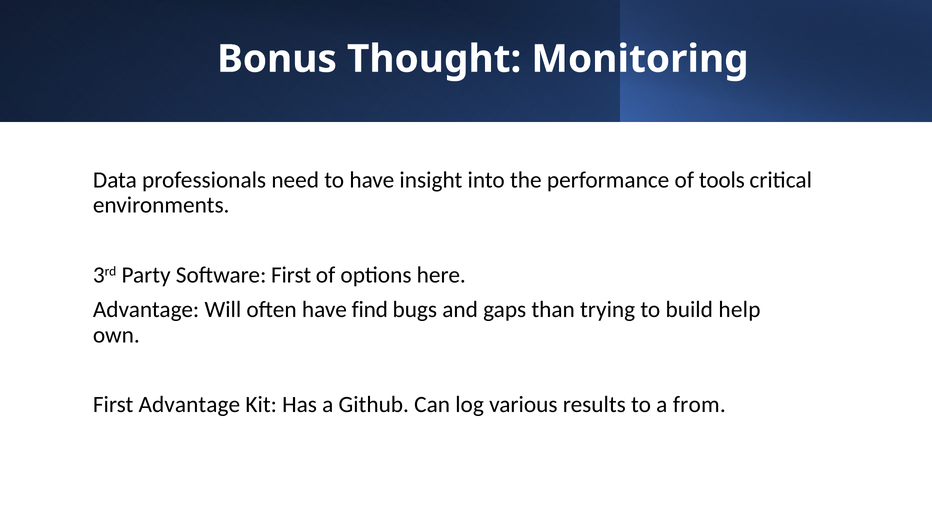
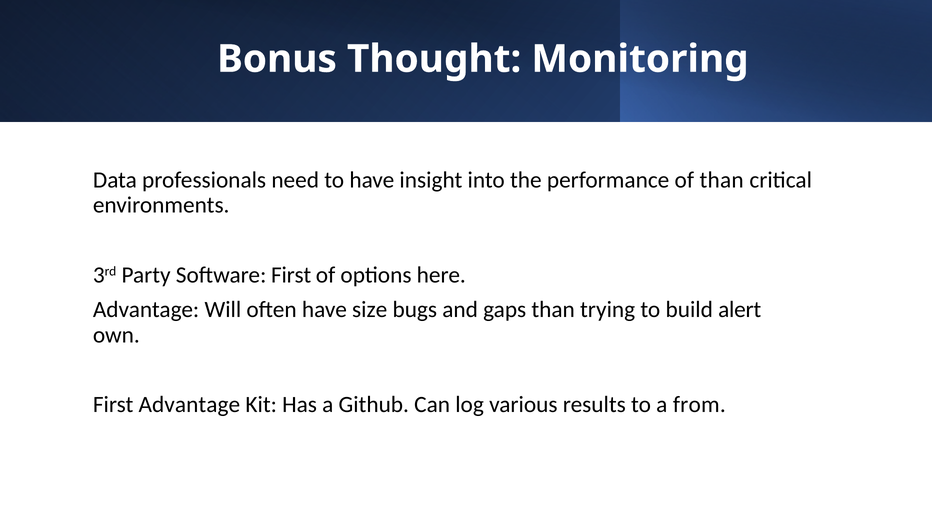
of tools: tools -> than (722, 180)
find: find -> size (370, 310)
help: help -> alert (740, 310)
